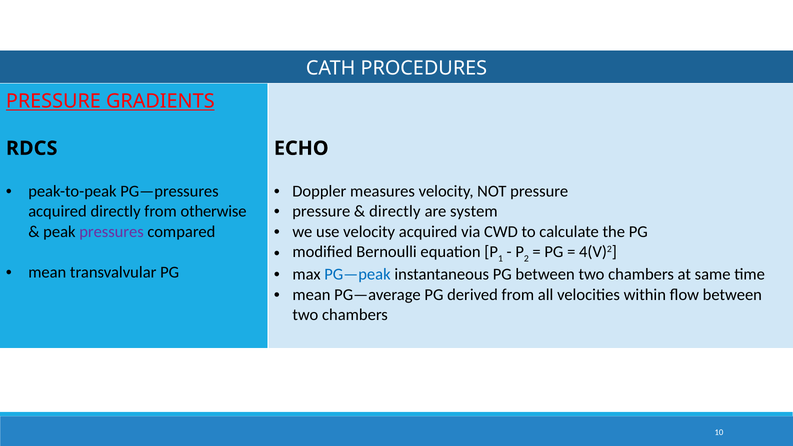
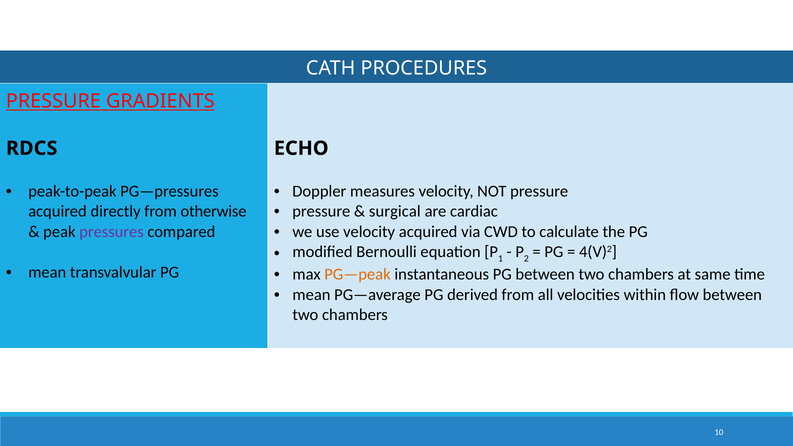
directly: directly -> surgical (395, 212)
system: system -> cardiac (474, 212)
PG—peak colour: blue -> orange (357, 274)
